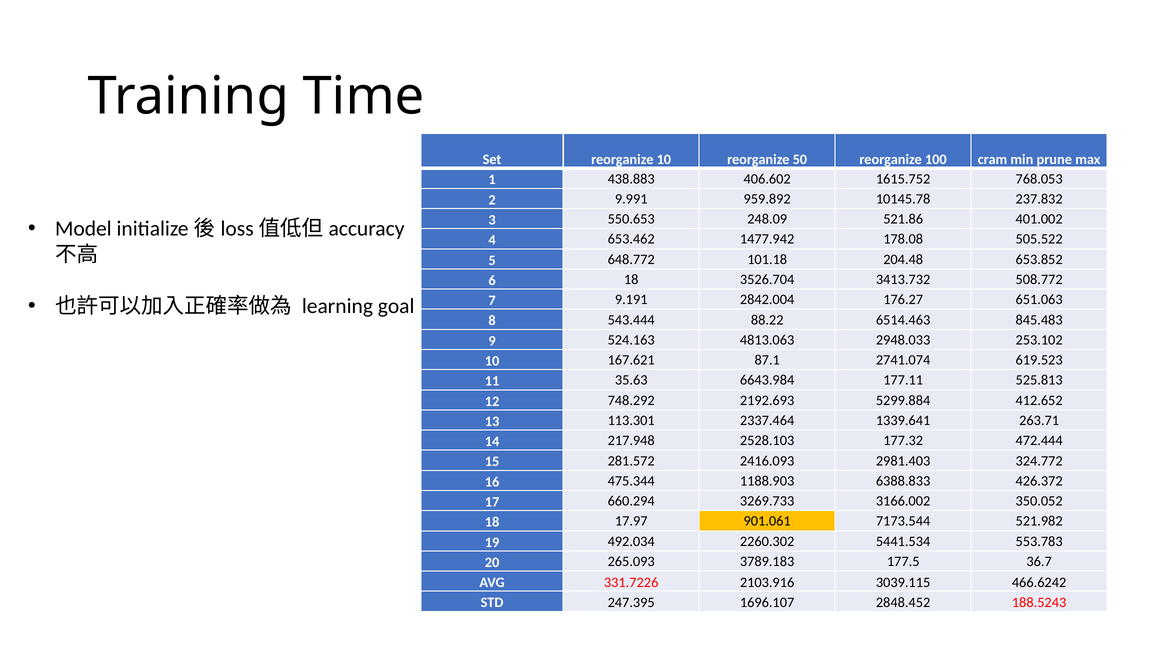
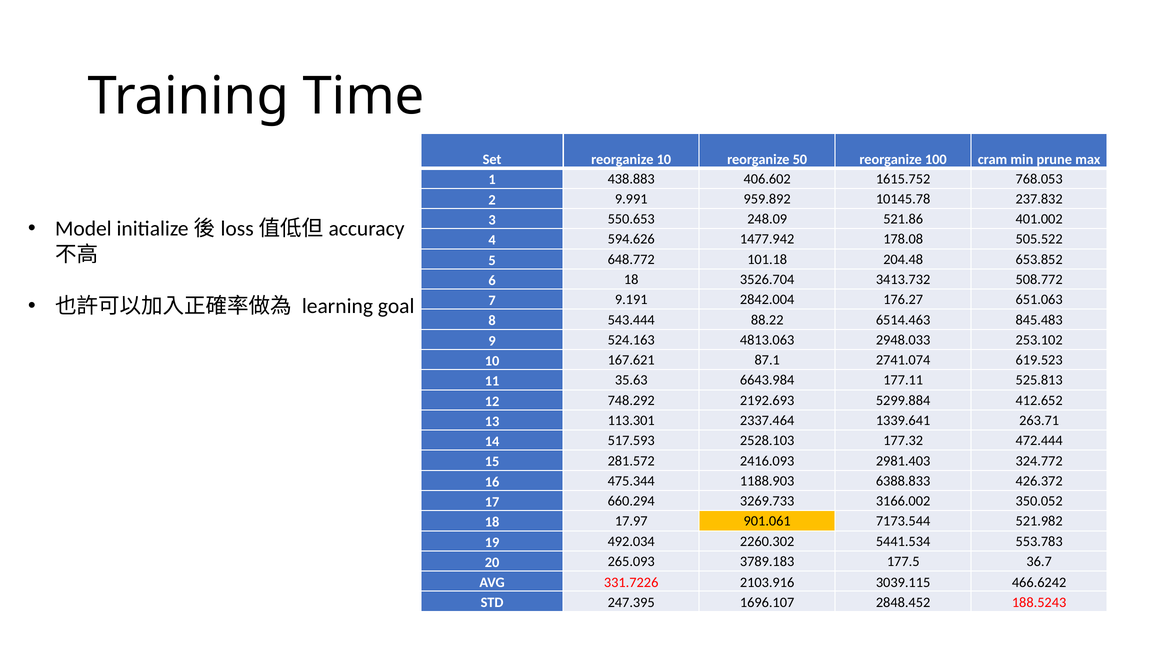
653.462: 653.462 -> 594.626 (631, 239)
217.948: 217.948 -> 517.593 (631, 441)
